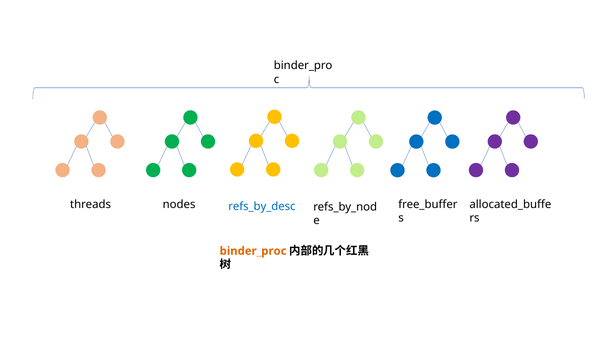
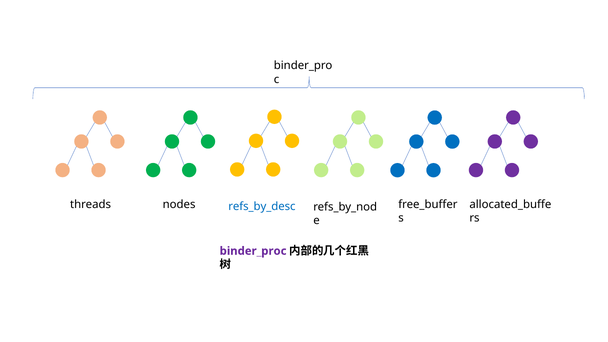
binder_proc colour: orange -> purple (253, 251)
